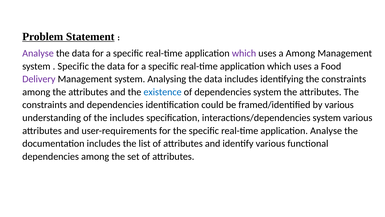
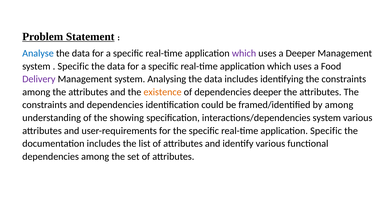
Analyse colour: purple -> blue (38, 53)
a Among: Among -> Deeper (301, 53)
existence colour: blue -> orange (163, 92)
dependencies system: system -> deeper (267, 92)
by various: various -> among (339, 105)
the includes: includes -> showing (127, 118)
application Analyse: Analyse -> Specific (326, 130)
